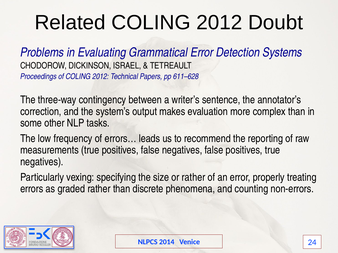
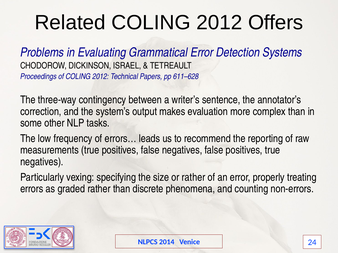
Doubt: Doubt -> Offers (276, 23)
